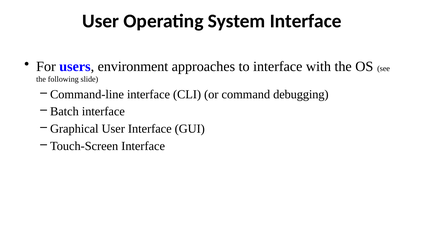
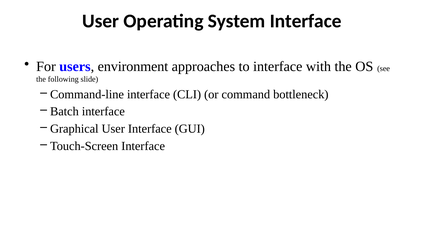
debugging: debugging -> bottleneck (301, 94)
